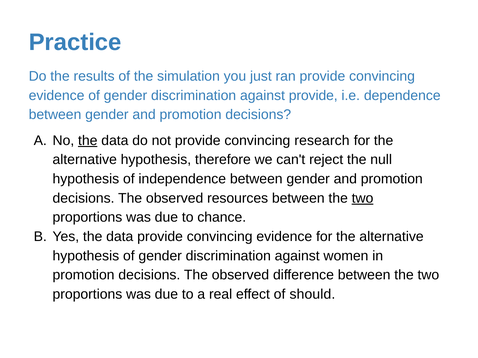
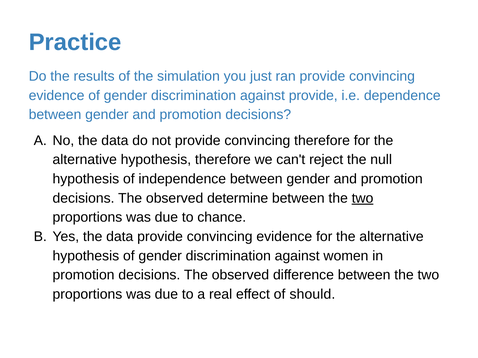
the underline: present -> none (88, 141)
convincing research: research -> therefore (322, 141)
resources: resources -> determine (238, 198)
